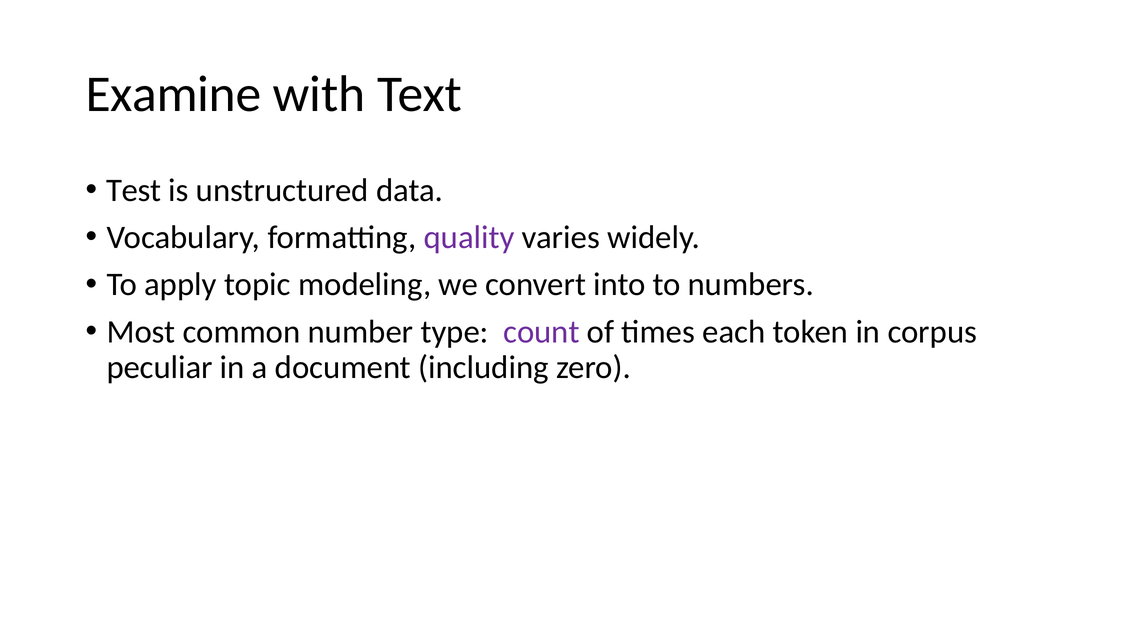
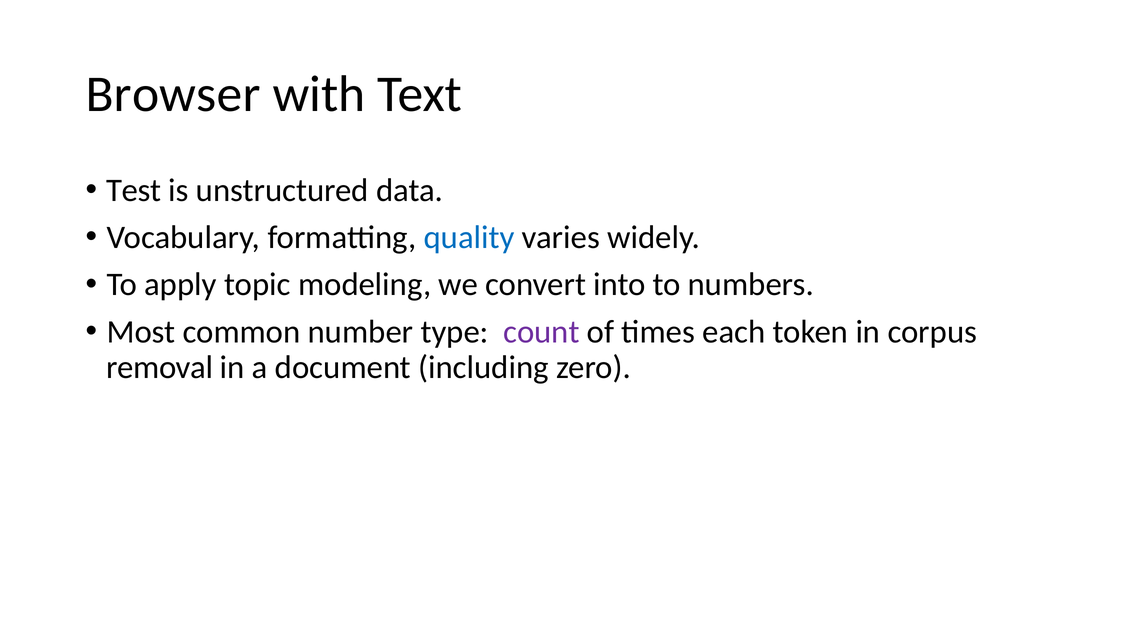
Examine: Examine -> Browser (173, 94)
quality colour: purple -> blue (469, 237)
peculiar: peculiar -> removal (160, 367)
